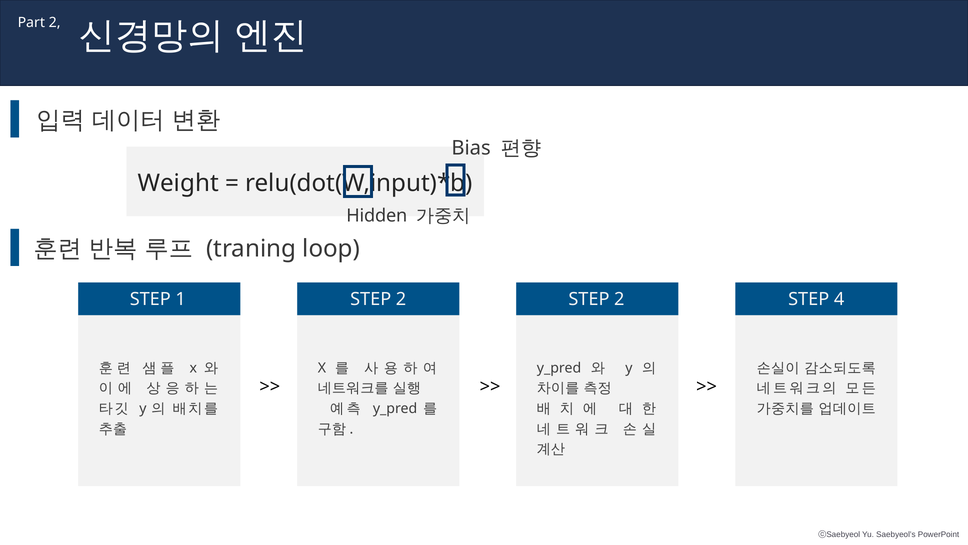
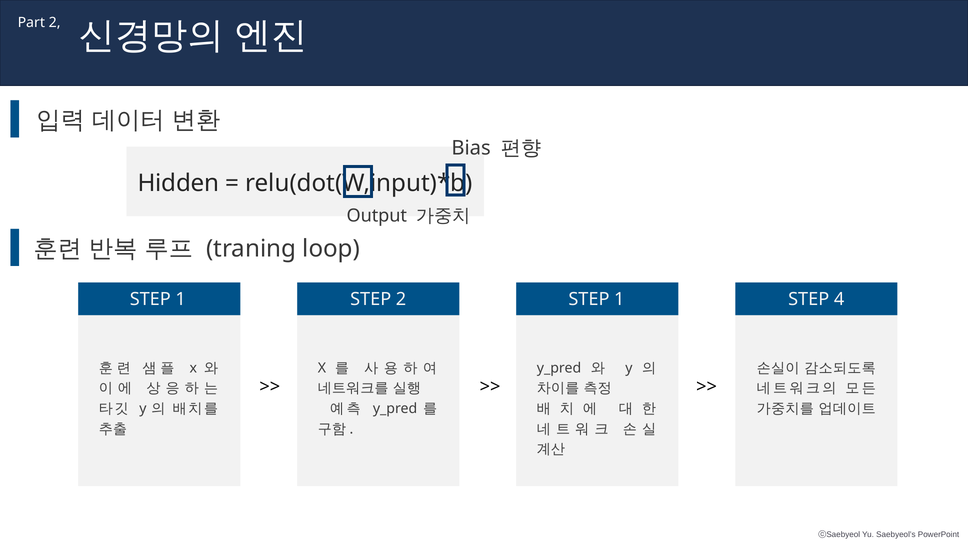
Weight: Weight -> Hidden (178, 183)
Hidden: Hidden -> Output (377, 216)
2 STEP 2: 2 -> 1 (619, 299)
